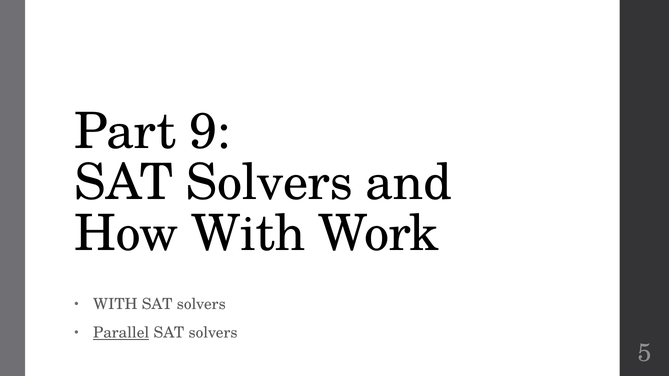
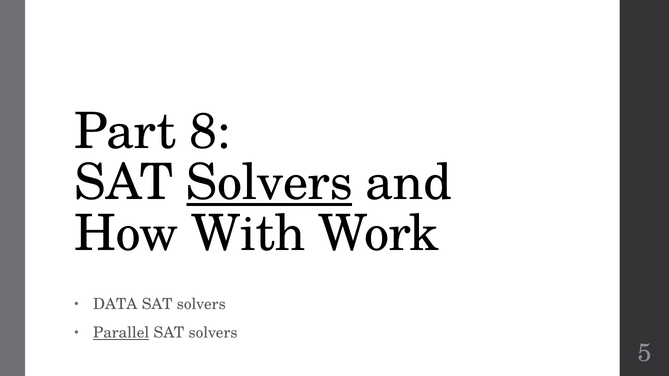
9: 9 -> 8 (210, 132)
Solvers underline: none -> present (269, 183)
WITH: WITH -> DATA (115, 304)
